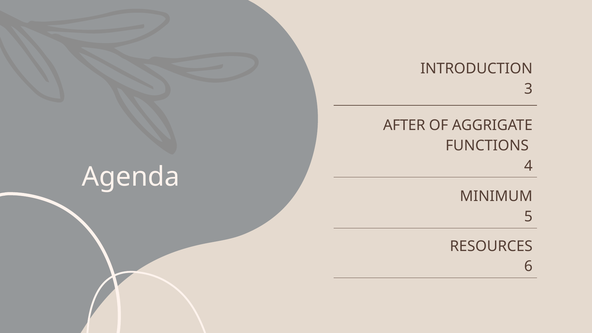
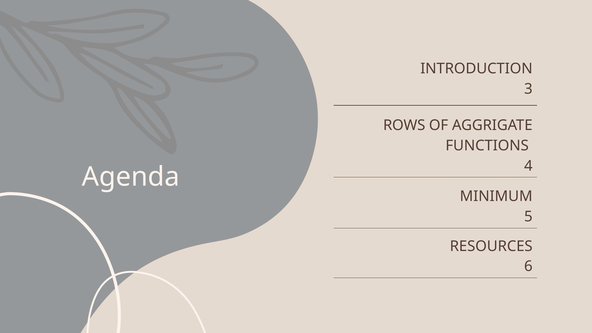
AFTER: AFTER -> ROWS (404, 125)
